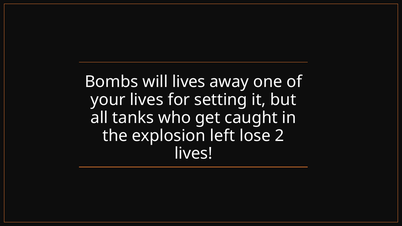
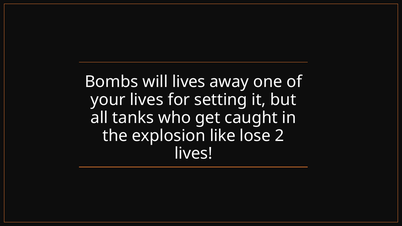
left: left -> like (223, 136)
